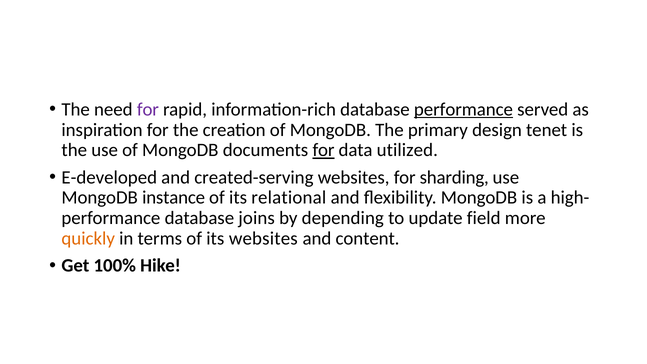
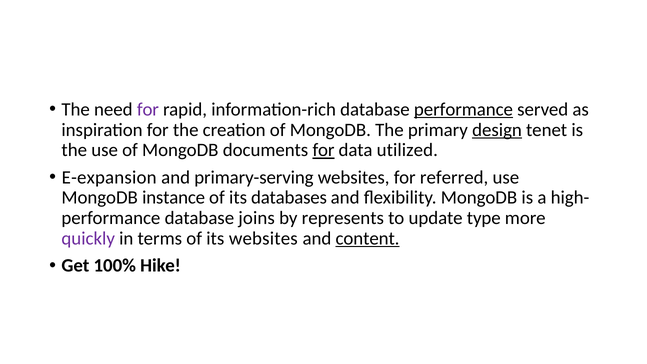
design underline: none -> present (497, 130)
E-developed: E-developed -> E-expansion (109, 177)
created-serving: created-serving -> primary-serving (254, 177)
sharding: sharding -> referred (454, 177)
relational: relational -> databases (289, 198)
depending: depending -> represents (343, 218)
field: field -> type (484, 218)
quickly colour: orange -> purple (88, 238)
content underline: none -> present (368, 238)
